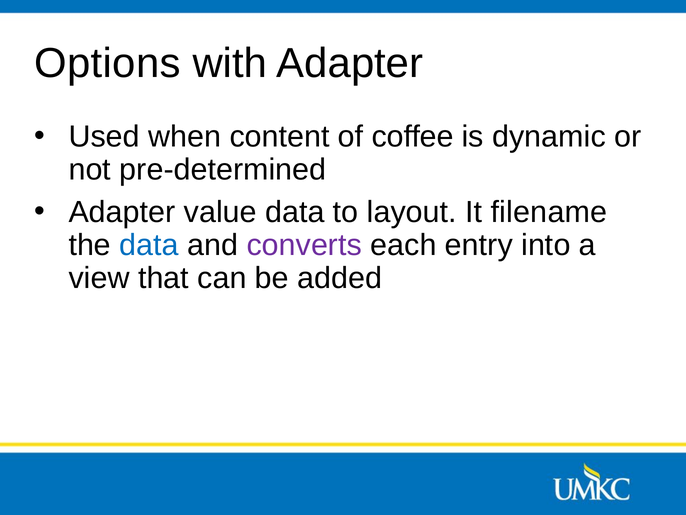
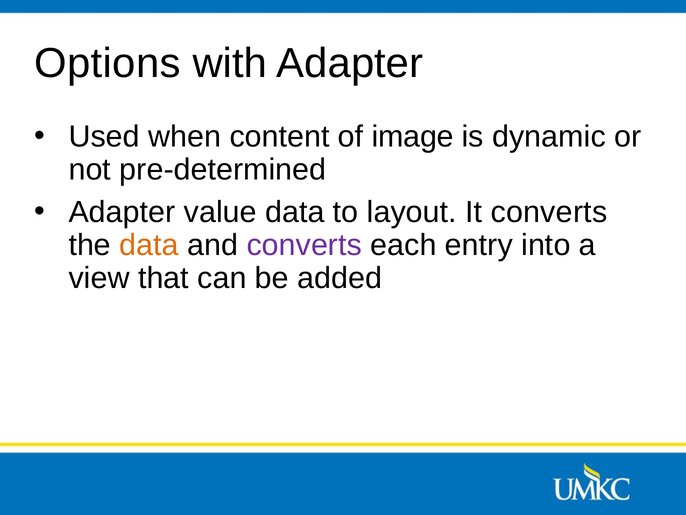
coffee: coffee -> image (413, 136)
It filename: filename -> converts (549, 212)
data colour: blue -> orange (149, 245)
